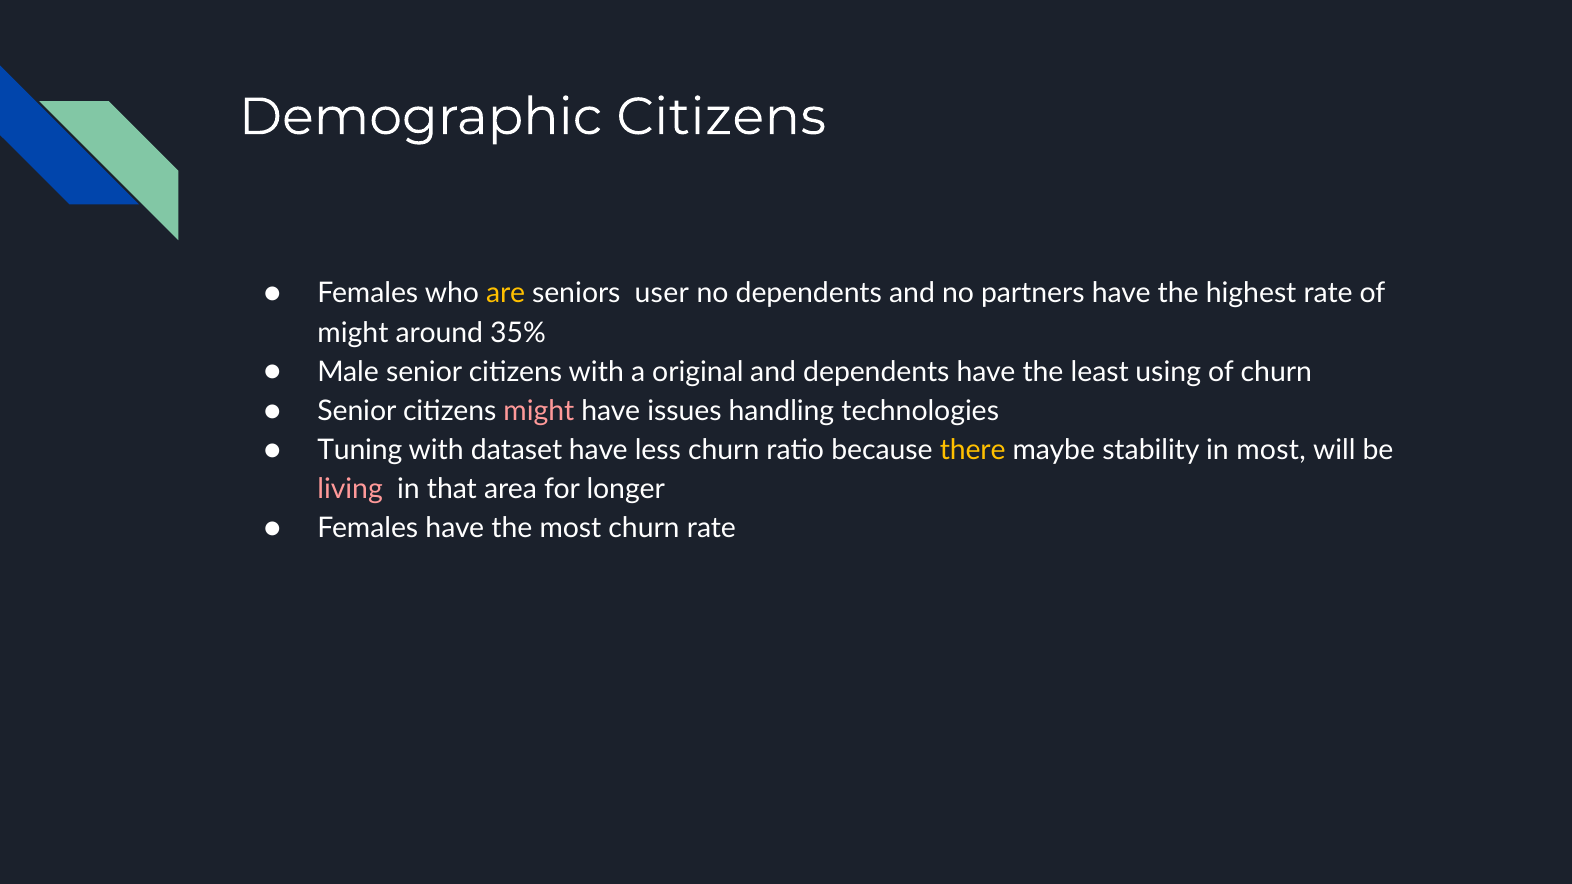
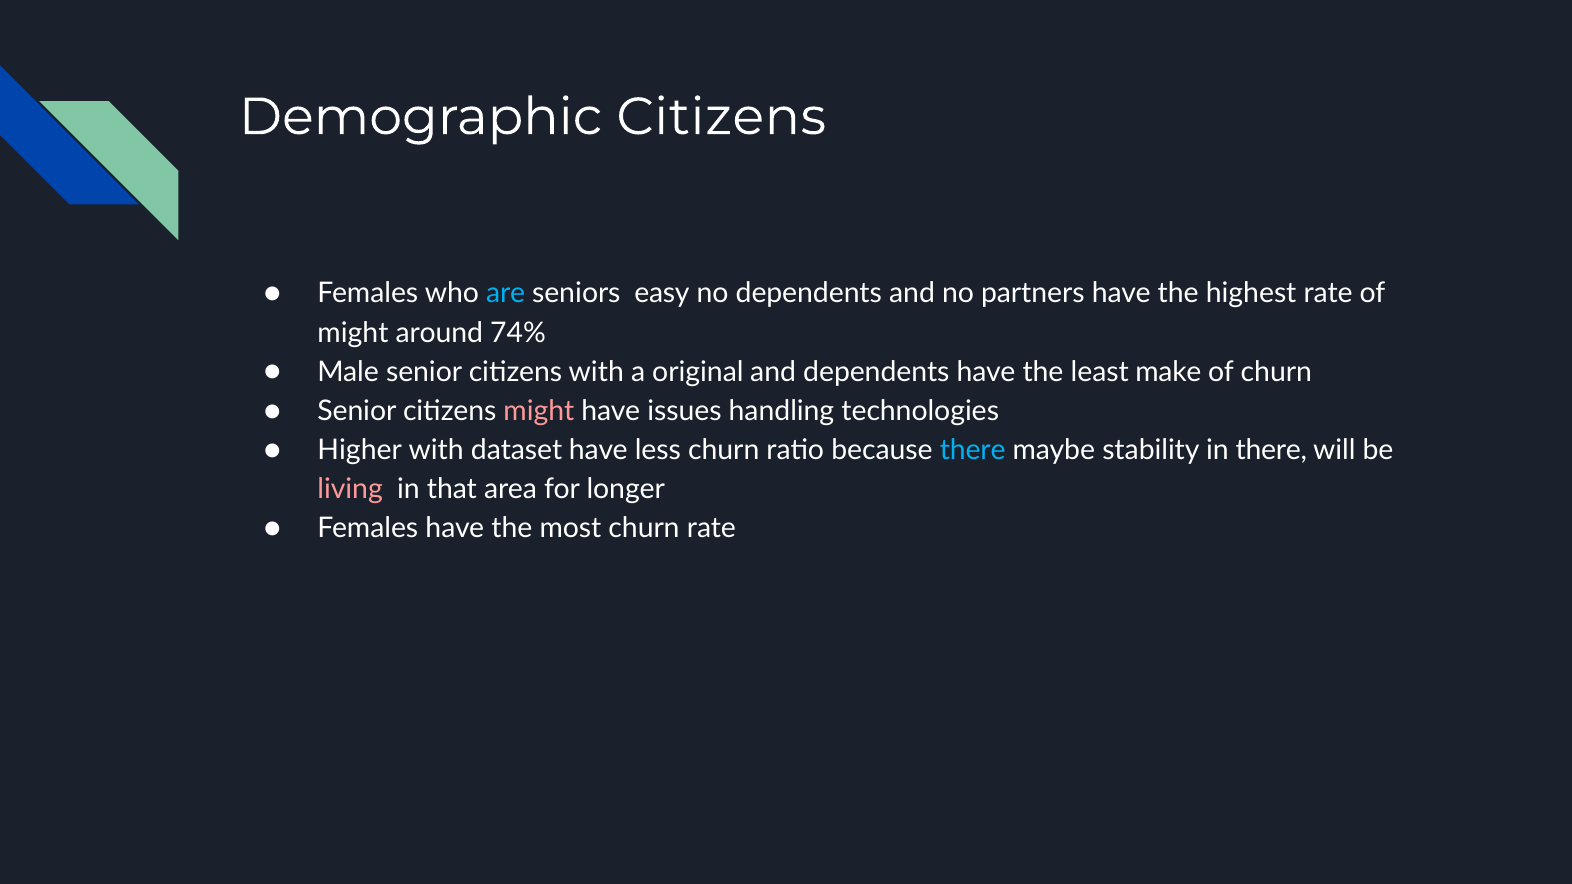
are colour: yellow -> light blue (506, 294)
user: user -> easy (662, 294)
35%: 35% -> 74% (518, 333)
using: using -> make (1168, 372)
Tuning: Tuning -> Higher (360, 450)
there colour: yellow -> light blue (973, 450)
in most: most -> there (1271, 450)
